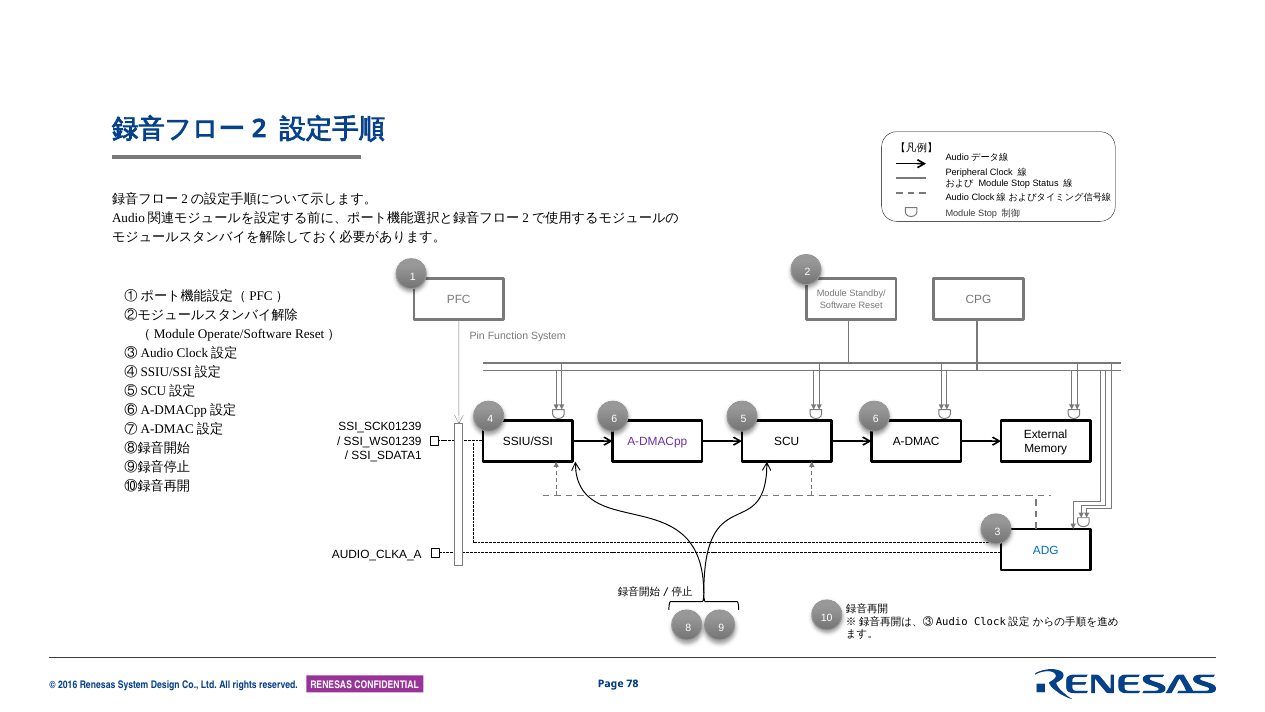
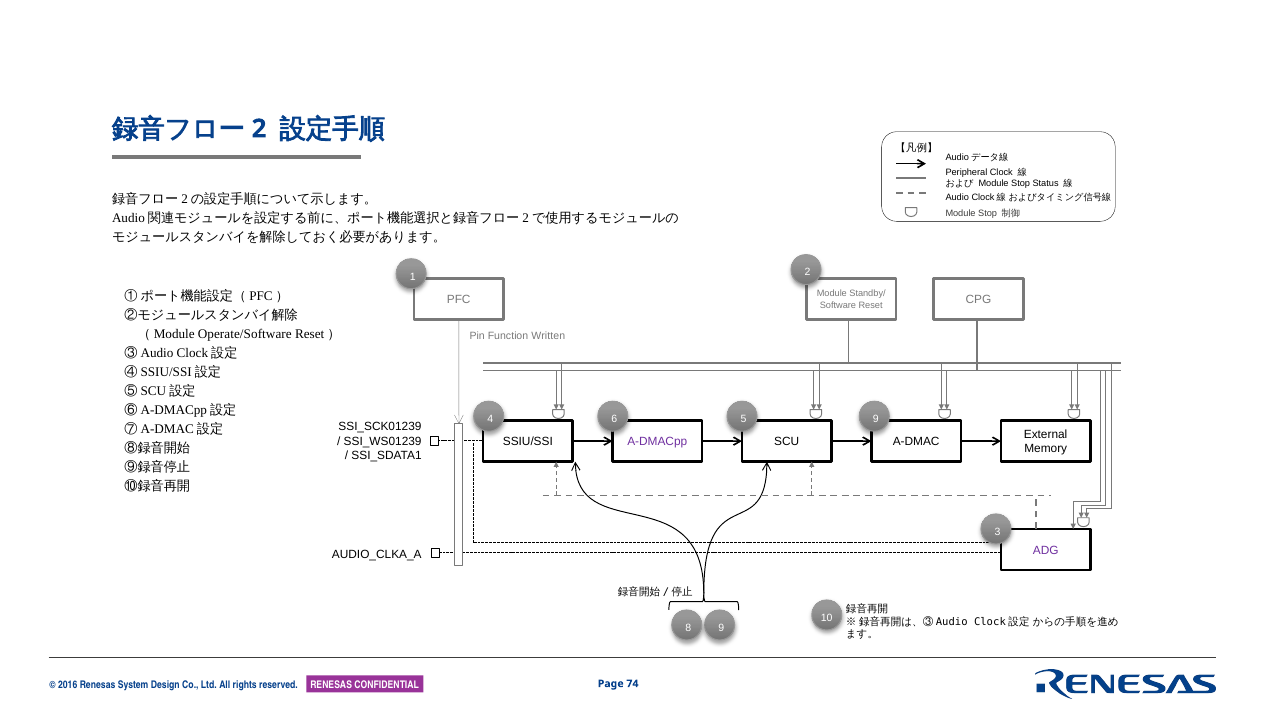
Function System: System -> Written (548, 335)
6 6: 6 -> 9 (876, 419)
ADG colour: blue -> purple (1046, 550)
78: 78 -> 74 (632, 683)
